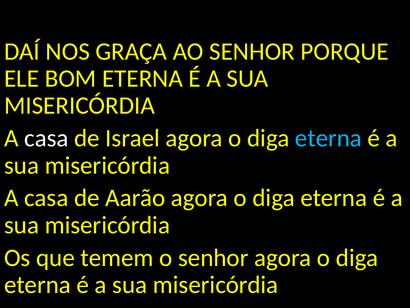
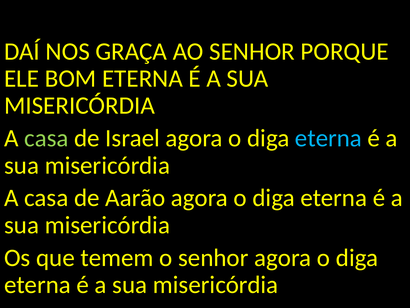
casa colour: white -> light green (46, 138)
